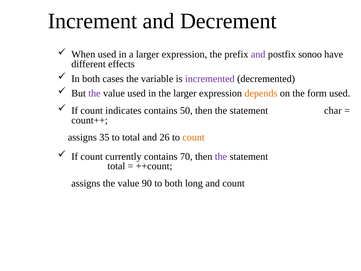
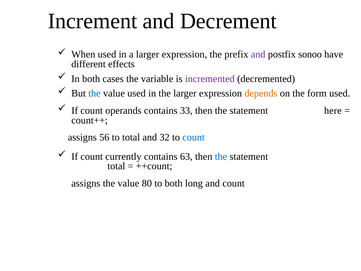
the colour: purple -> blue (94, 93)
indicates: indicates -> operands (123, 110)
50: 50 -> 33 (186, 110)
char: char -> here (333, 110)
35: 35 -> 56 (104, 137)
26: 26 -> 32 (165, 137)
count colour: orange -> blue (194, 137)
70: 70 -> 63 (186, 156)
the colour: purple -> blue (221, 156)
90: 90 -> 80 (147, 183)
